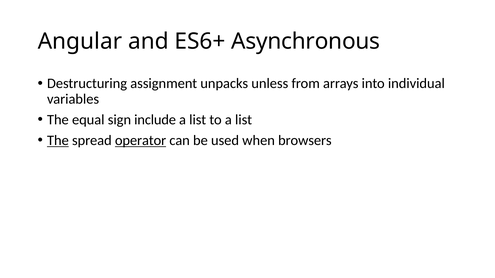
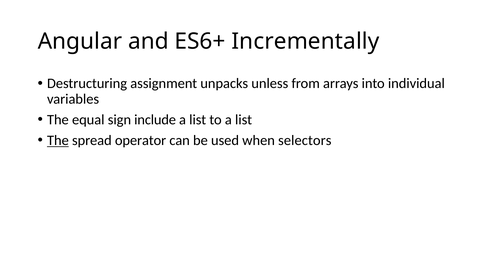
Asynchronous: Asynchronous -> Incrementally (305, 42)
operator underline: present -> none (141, 141)
browsers: browsers -> selectors (305, 141)
